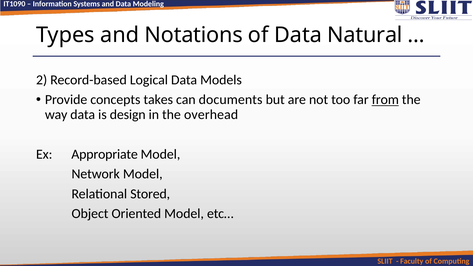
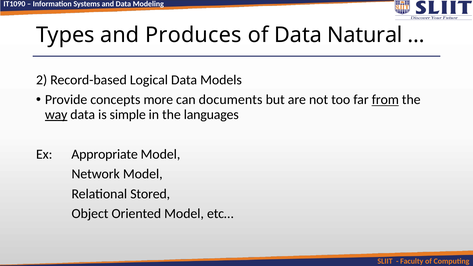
Notations: Notations -> Produces (193, 35)
takes: takes -> more (158, 100)
way underline: none -> present (56, 115)
design: design -> simple (128, 115)
overhead: overhead -> languages (211, 115)
